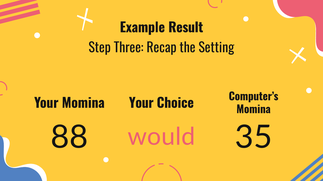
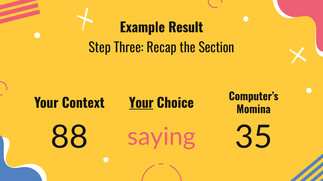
Setting: Setting -> Section (216, 48)
Your Momina: Momina -> Context (83, 104)
Your underline: none -> present (141, 104)
would: would -> saying (162, 137)
